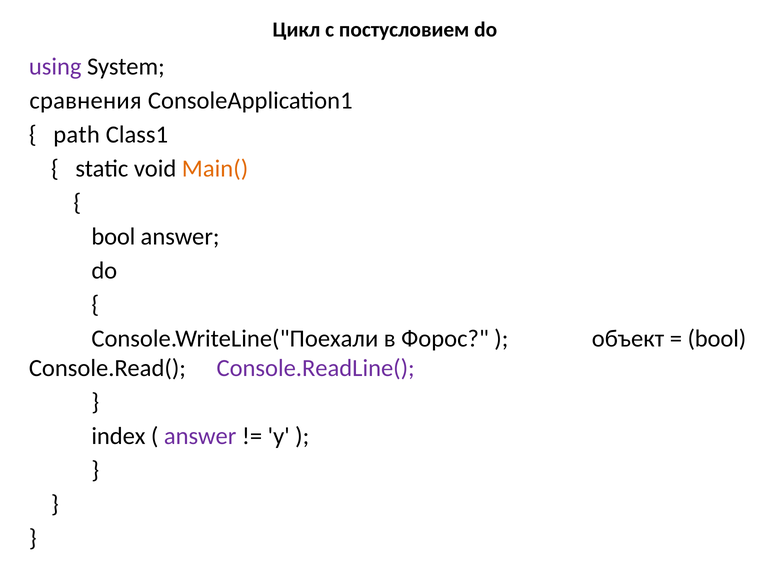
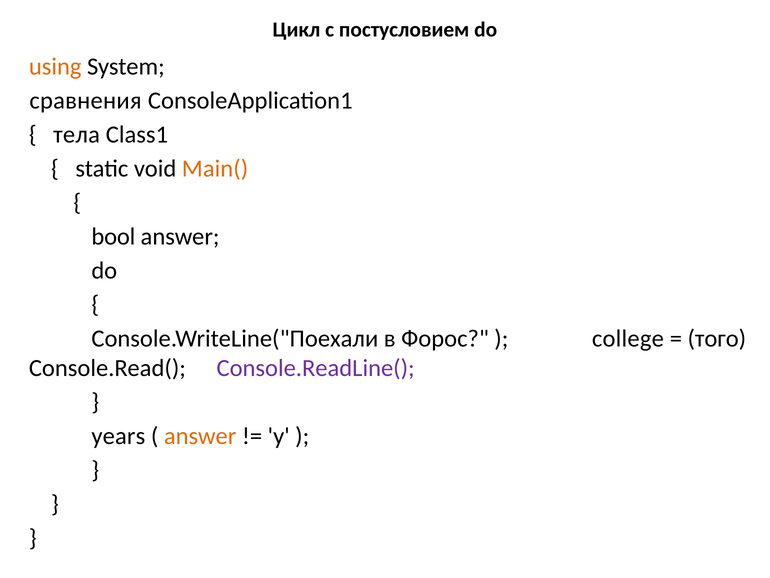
using colour: purple -> orange (55, 67)
path: path -> тела (77, 134)
объект: объект -> college (628, 338)
bool: bool -> того (717, 338)
index: index -> years (118, 436)
answer colour: purple -> orange (200, 436)
